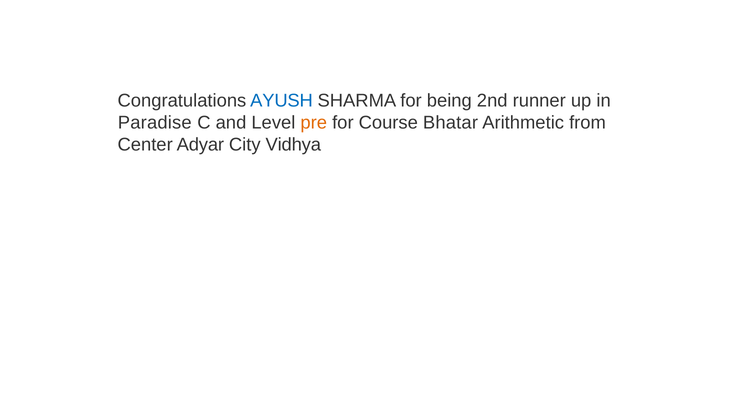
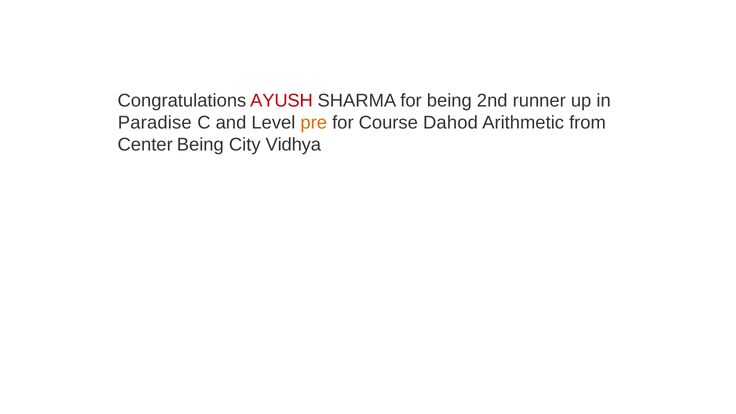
AYUSH colour: blue -> red (282, 101)
Bhatar: Bhatar -> Dahod (450, 123)
Center Adyar: Adyar -> Being (200, 145)
